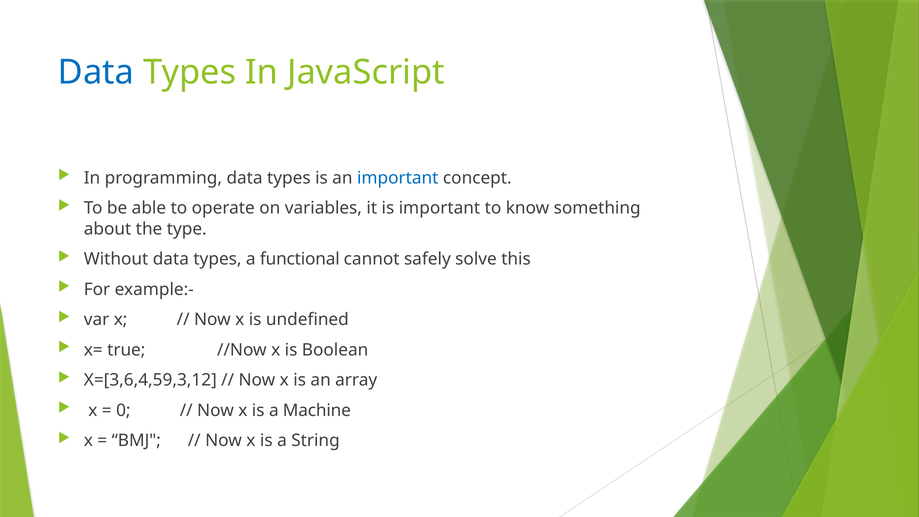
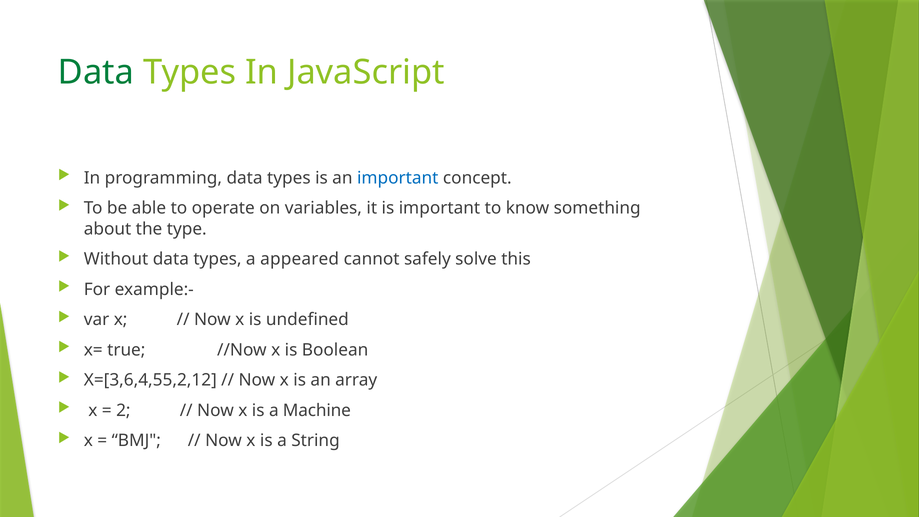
Data colour: blue -> green (96, 72)
functional: functional -> appeared (300, 259)
X=[3,6,4,59,3,12: X=[3,6,4,59,3,12 -> X=[3,6,4,55,2,12 (150, 380)
0: 0 -> 2 (123, 410)
